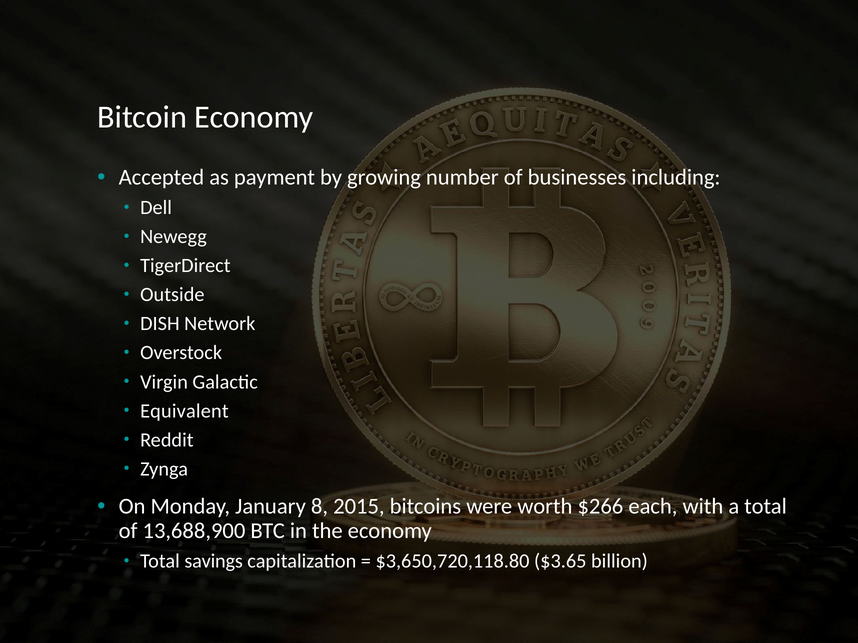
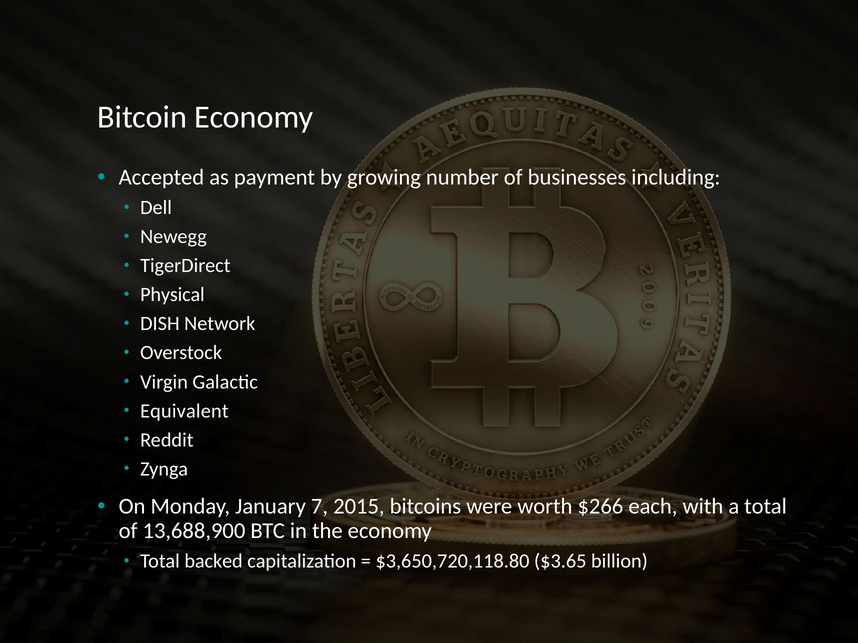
Outside: Outside -> Physical (172, 295)
8: 8 -> 7 (320, 507)
savings: savings -> backed (214, 562)
